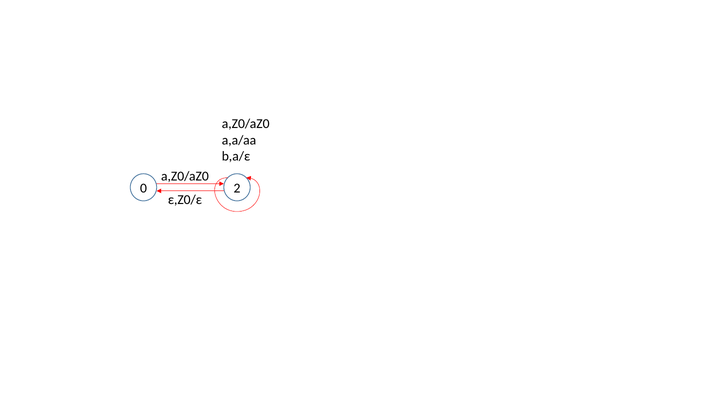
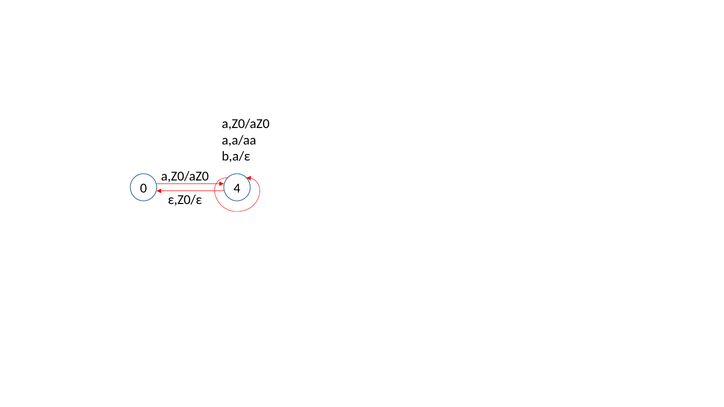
2: 2 -> 4 (237, 188)
